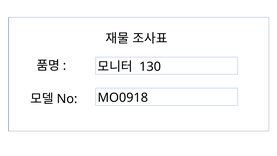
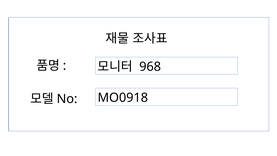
130: 130 -> 968 (150, 67)
